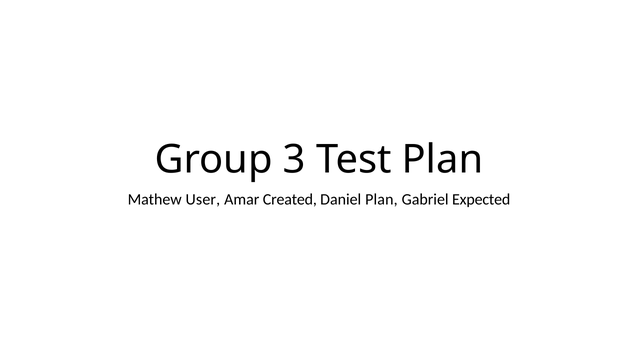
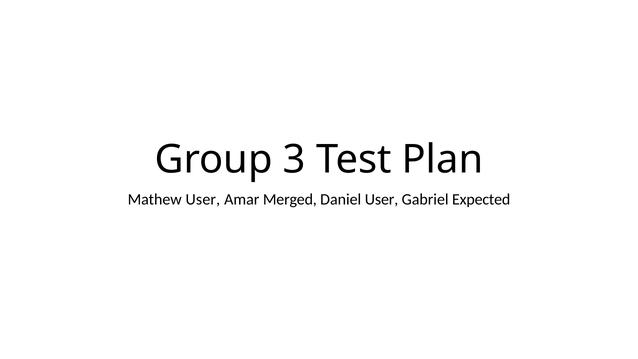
Created: Created -> Merged (290, 199)
Daniel Plan: Plan -> User (382, 199)
